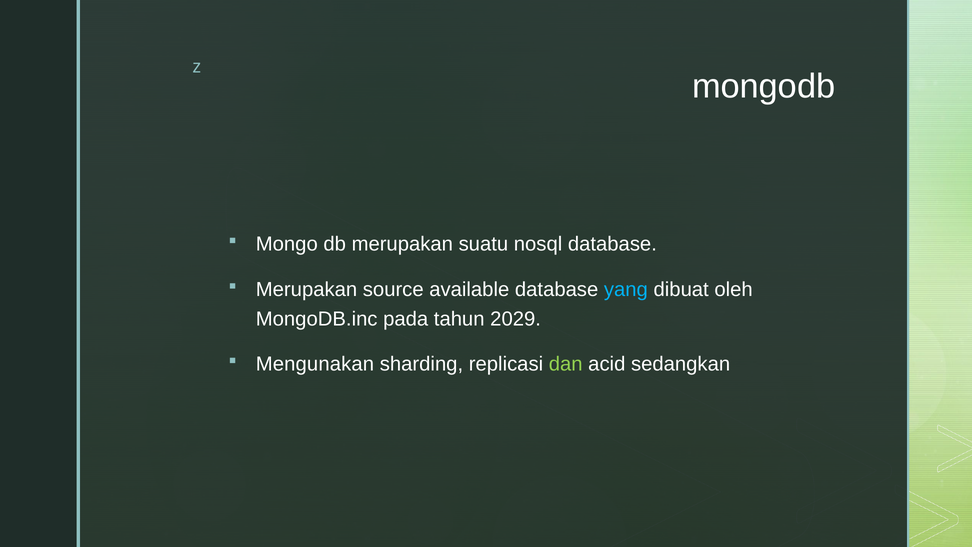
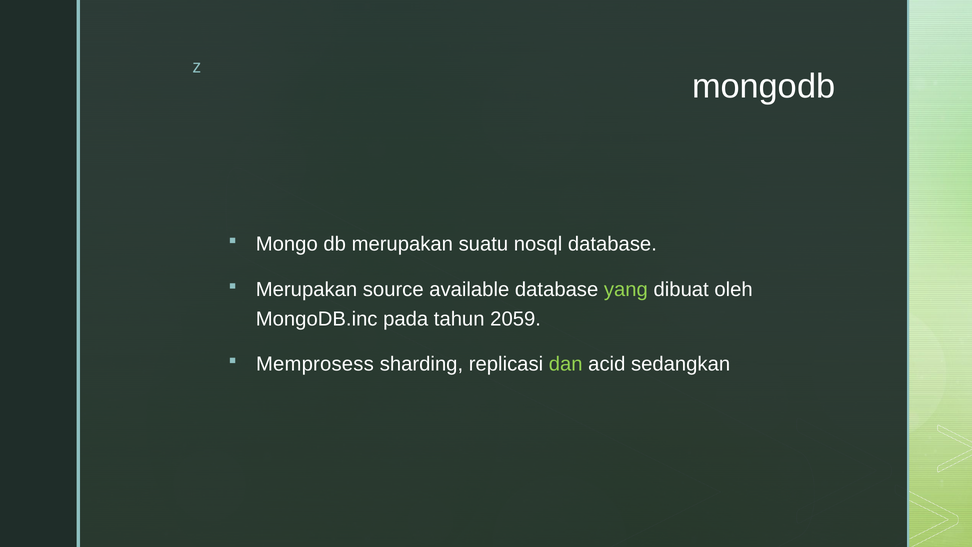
yang colour: light blue -> light green (626, 290)
2029: 2029 -> 2059 (516, 319)
Mengunakan: Mengunakan -> Memprosess (315, 364)
